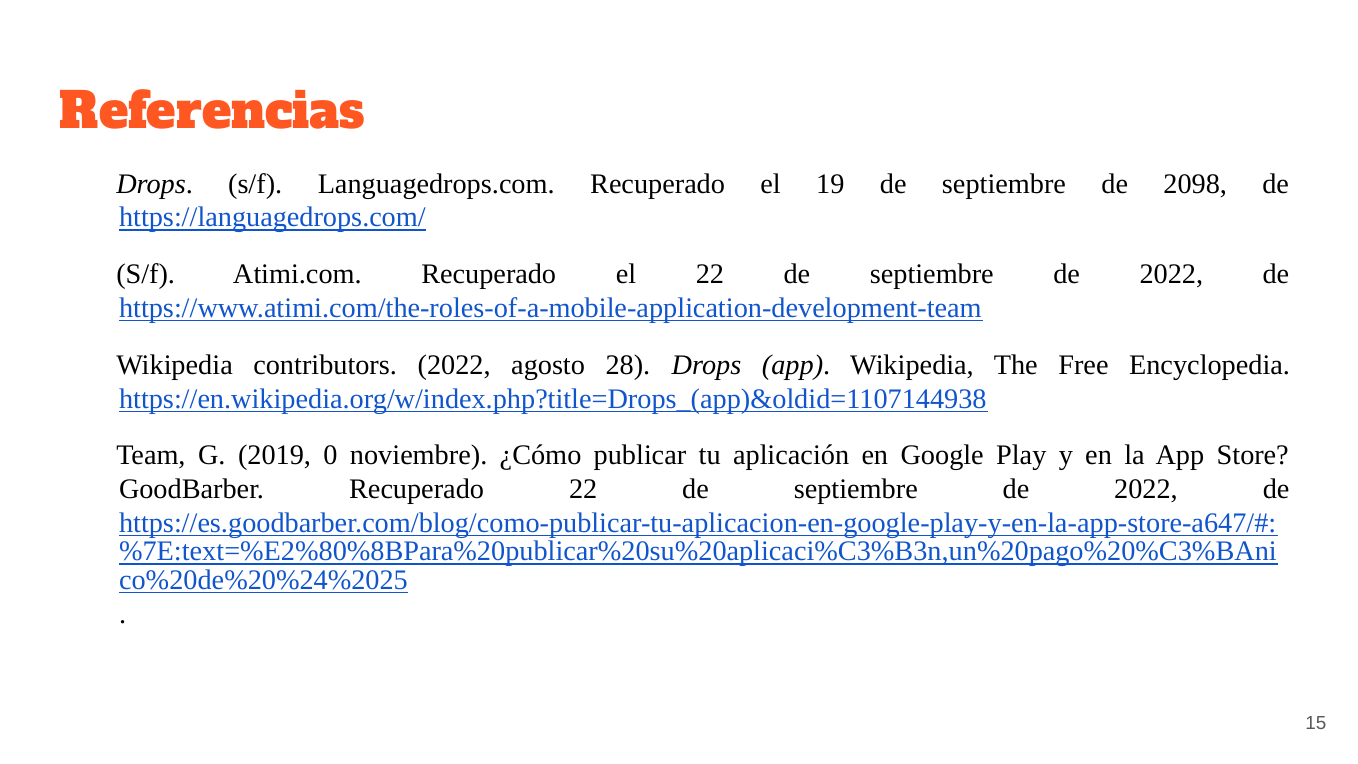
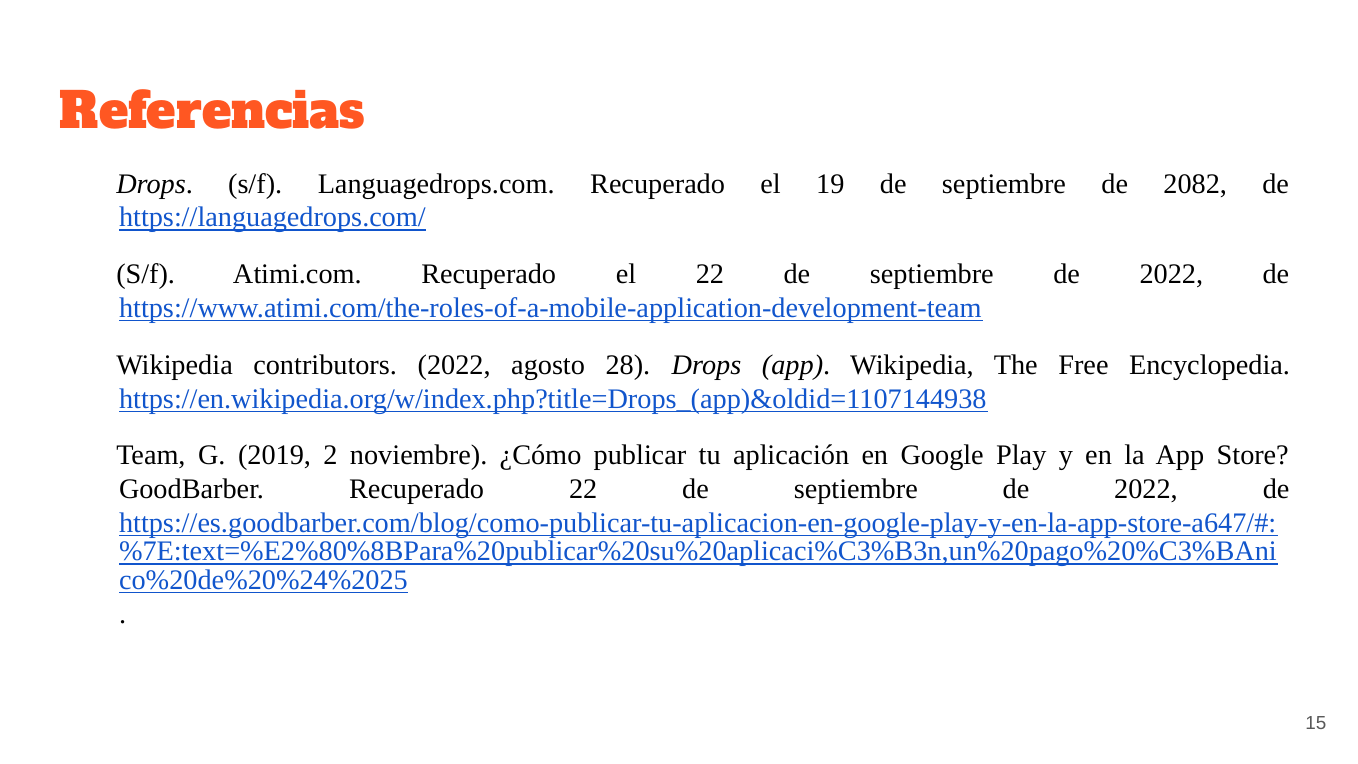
2098: 2098 -> 2082 (1195, 184)
0: 0 -> 2 (331, 455)
